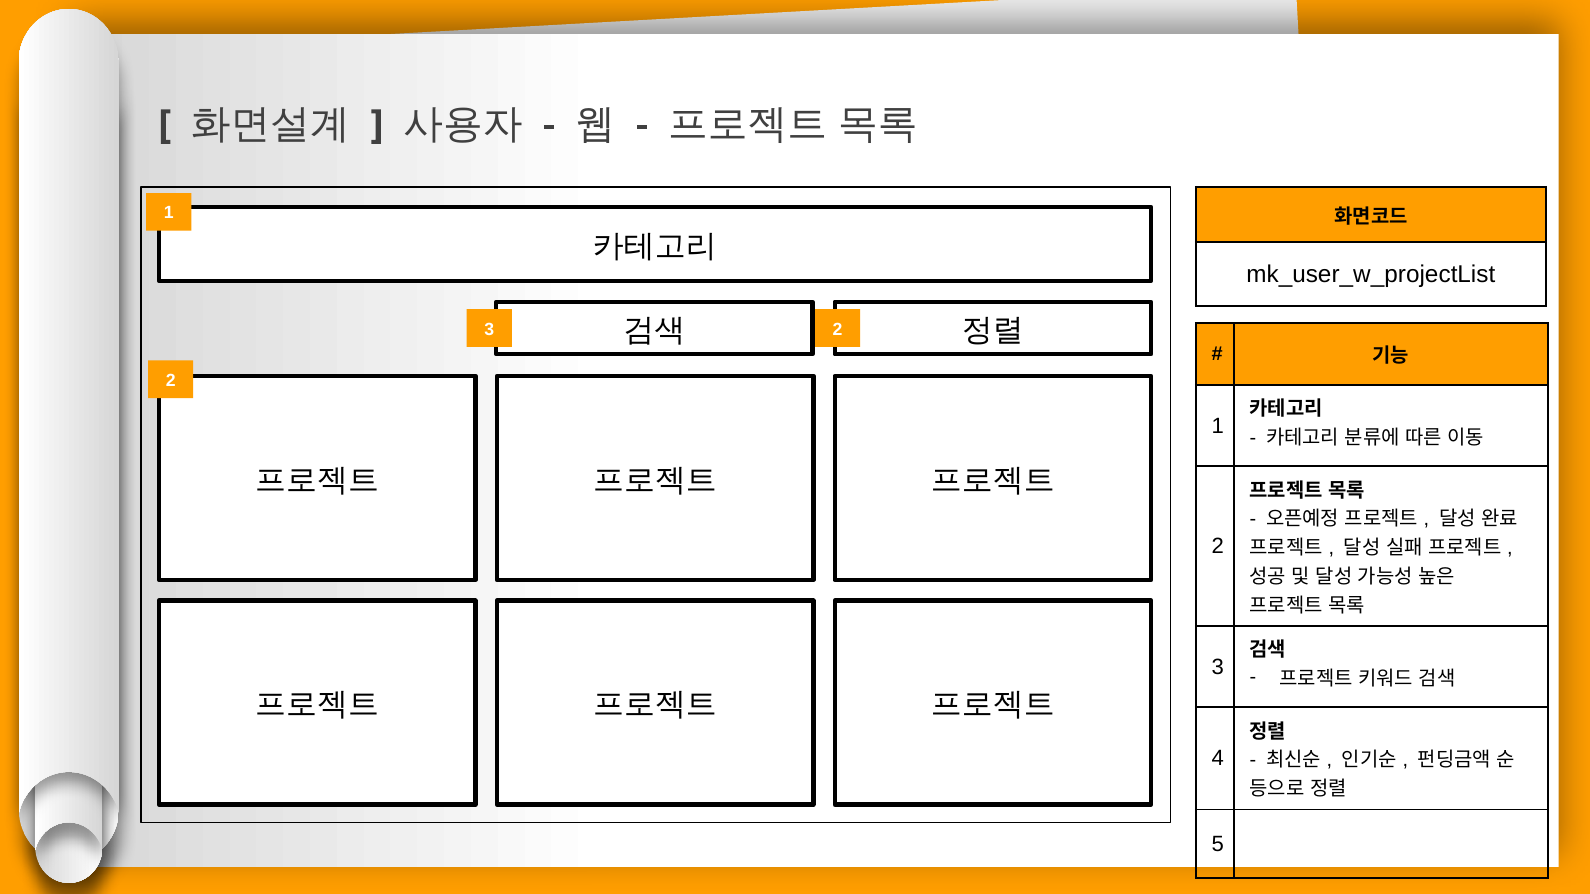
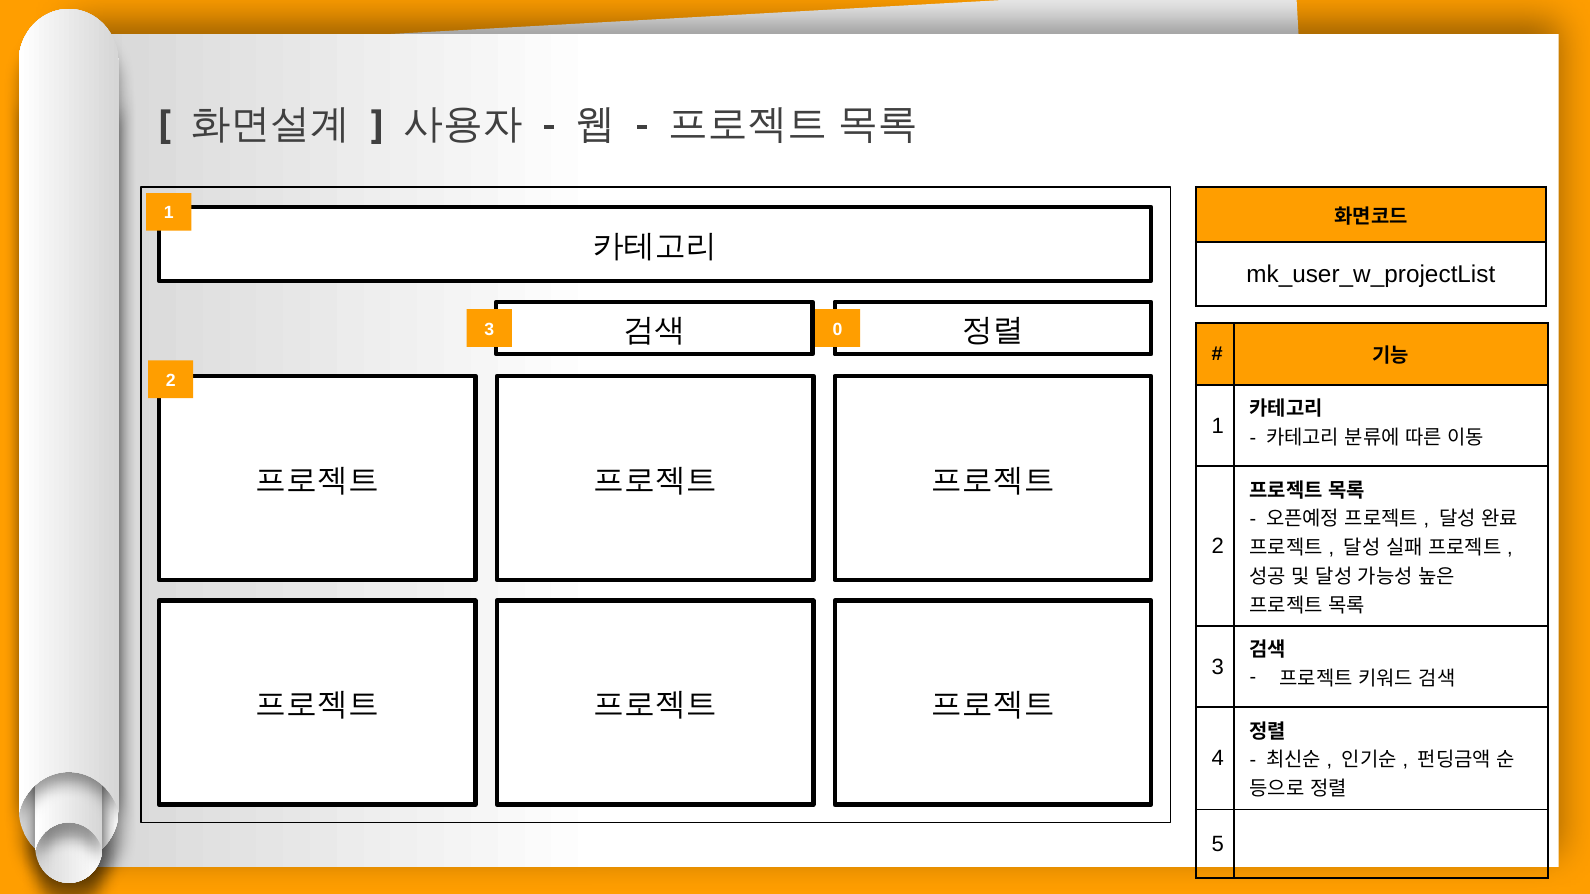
3 2: 2 -> 0 (838, 329)
